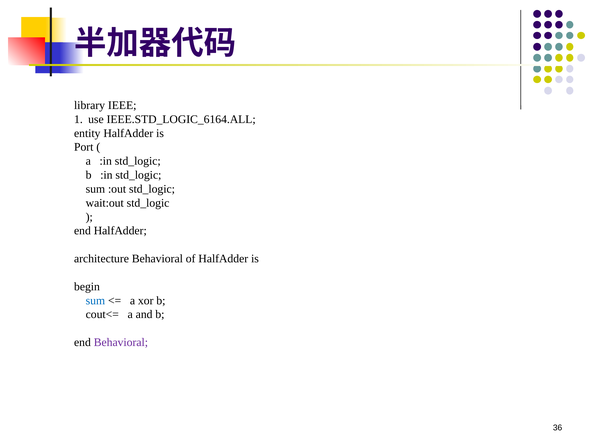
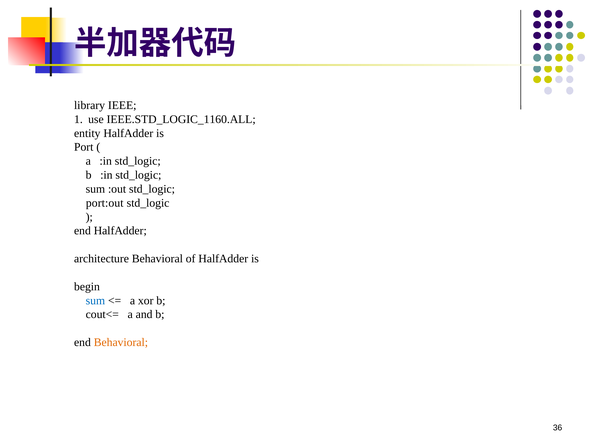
IEEE.STD_LOGIC_6164.ALL: IEEE.STD_LOGIC_6164.ALL -> IEEE.STD_LOGIC_1160.ALL (181, 119)
wait:out: wait:out -> port:out (105, 203)
Behavioral colour: purple -> orange (121, 343)
